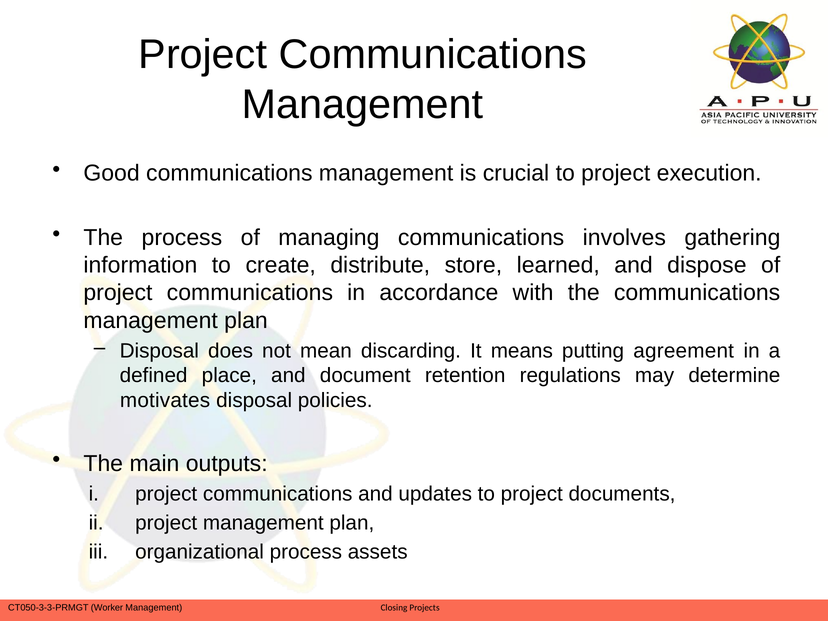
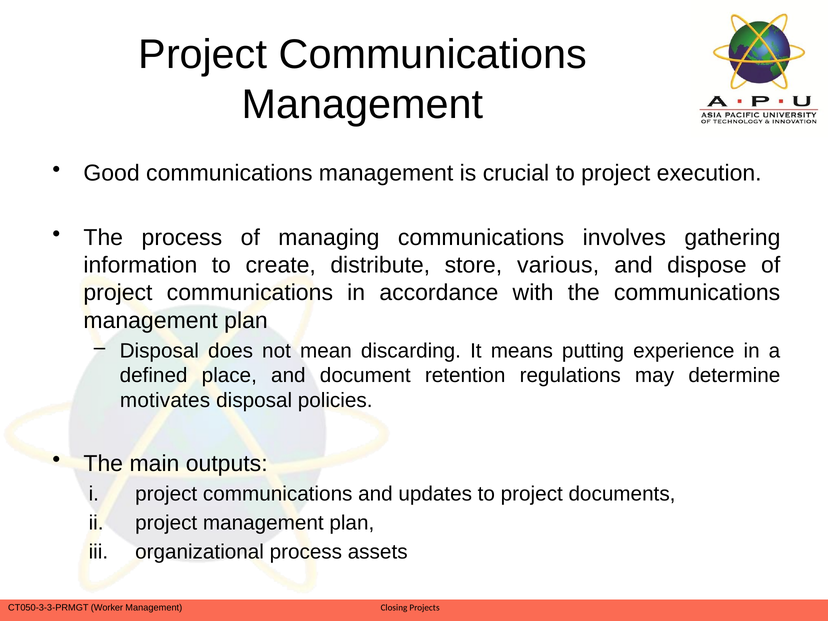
learned: learned -> various (558, 265)
agreement: agreement -> experience (684, 351)
